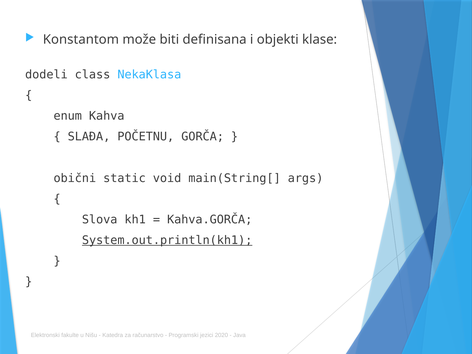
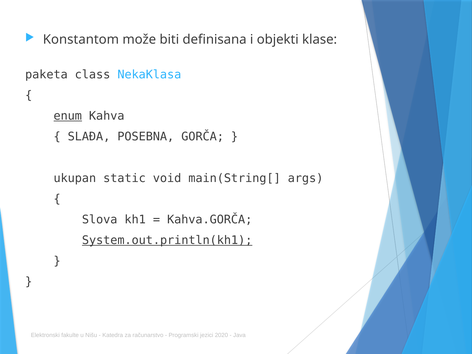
dodeli: dodeli -> paketa (46, 75)
enum underline: none -> present (68, 116)
POČETNU: POČETNU -> POSEBNA (146, 137)
obični: obični -> ukupan (75, 178)
